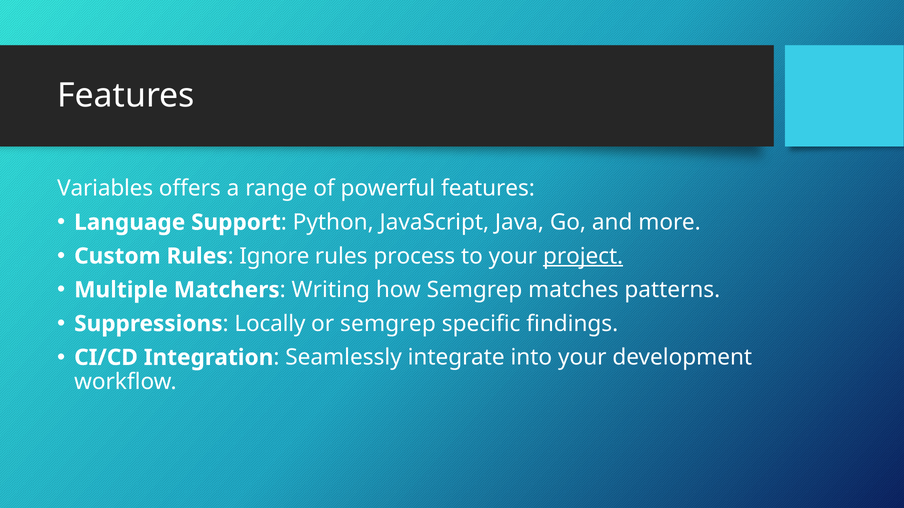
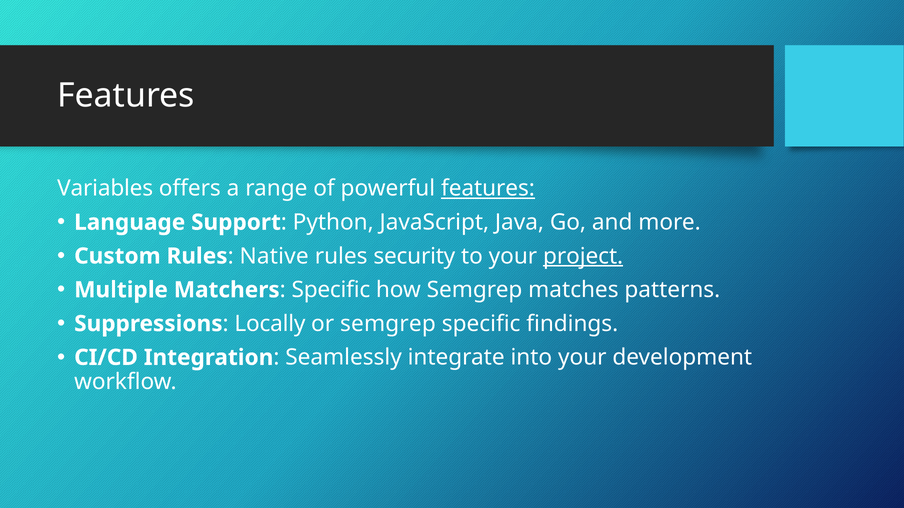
features underline: none -> present (488, 189)
Ignore: Ignore -> Native (274, 256)
process: process -> security (414, 256)
Writing: Writing -> Specific (331, 290)
